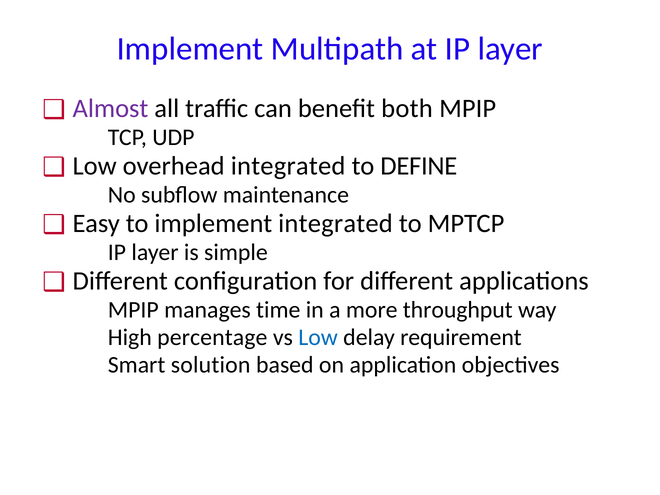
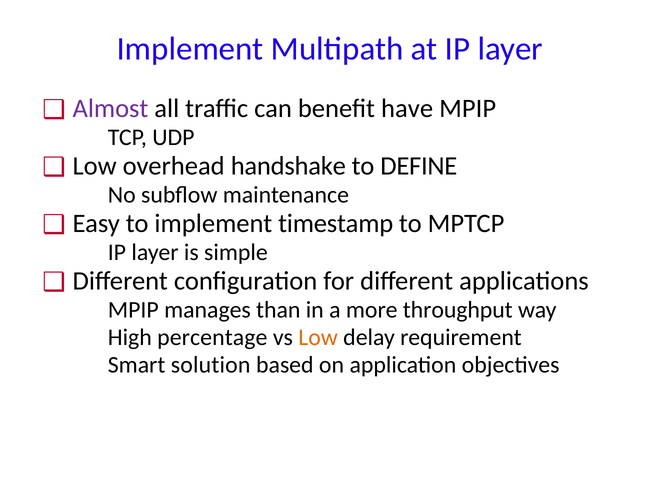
both: both -> have (407, 108)
overhead integrated: integrated -> handshake (288, 166)
implement integrated: integrated -> timestamp (336, 224)
time: time -> than (278, 310)
Low colour: blue -> orange (318, 337)
